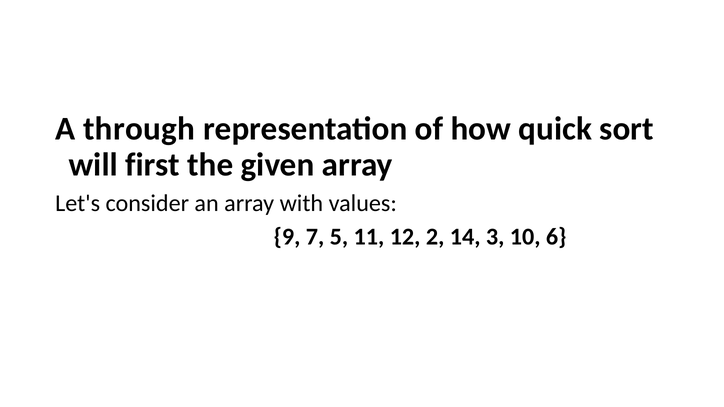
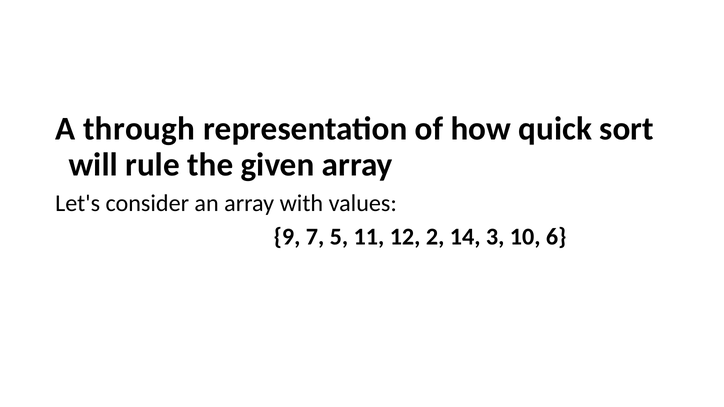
first: first -> rule (153, 165)
